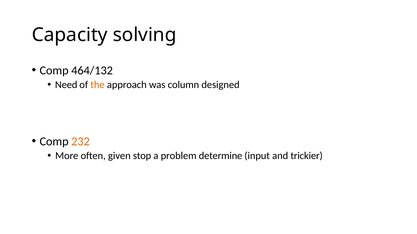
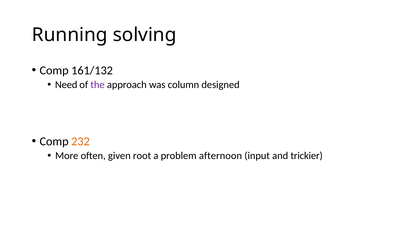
Capacity: Capacity -> Running (70, 35)
464/132: 464/132 -> 161/132 (92, 71)
the colour: orange -> purple (98, 85)
stop: stop -> root (142, 156)
determine: determine -> afternoon (220, 156)
